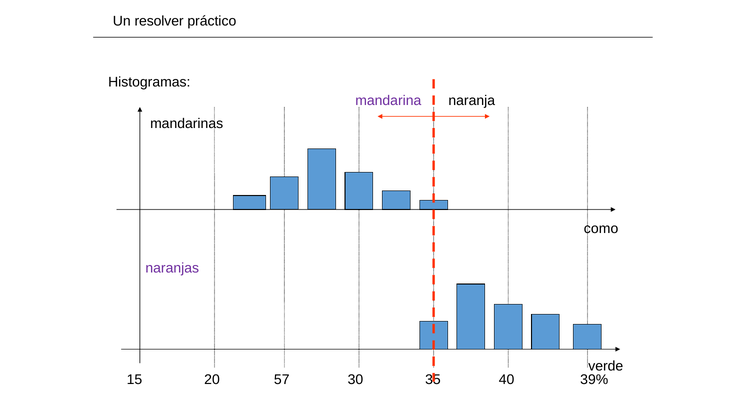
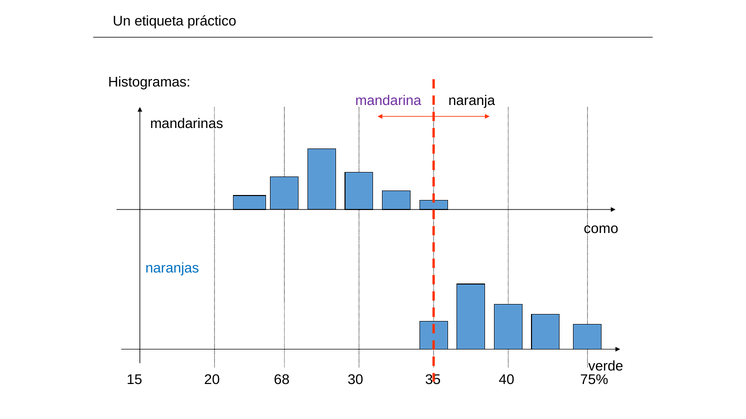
resolver: resolver -> etiqueta (159, 21)
naranjas colour: purple -> blue (172, 269)
57: 57 -> 68 (282, 380)
39%: 39% -> 75% (594, 380)
